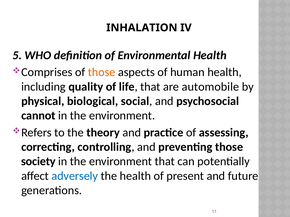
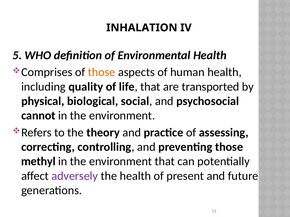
automobile: automobile -> transported (211, 87)
society: society -> methyl (38, 162)
adversely colour: blue -> purple (75, 176)
